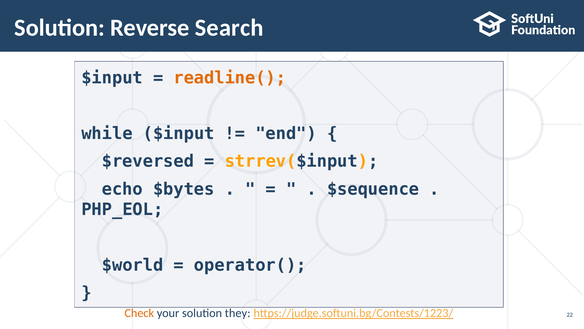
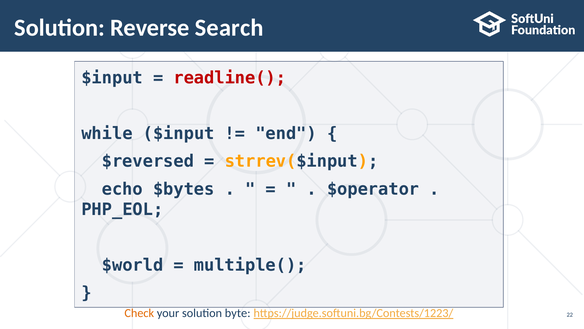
readline( colour: orange -> red (230, 78)
$sequence: $sequence -> $operator (373, 189)
operator(: operator( -> multiple( (250, 265)
they: they -> byte (238, 313)
